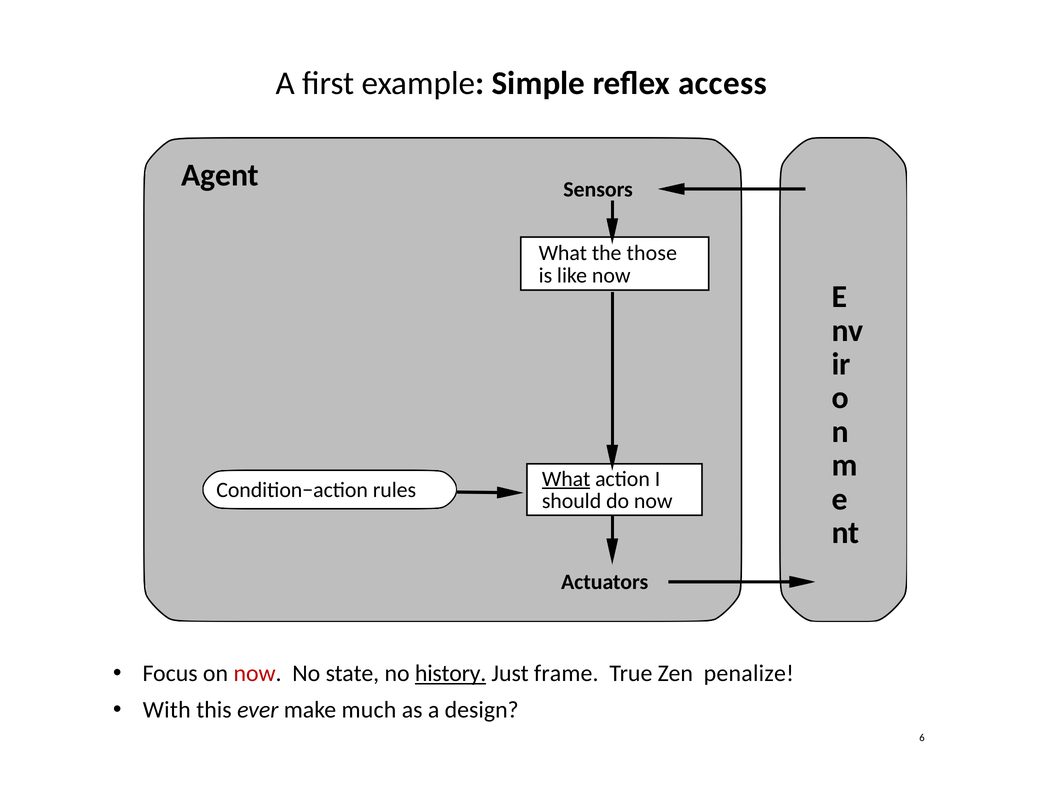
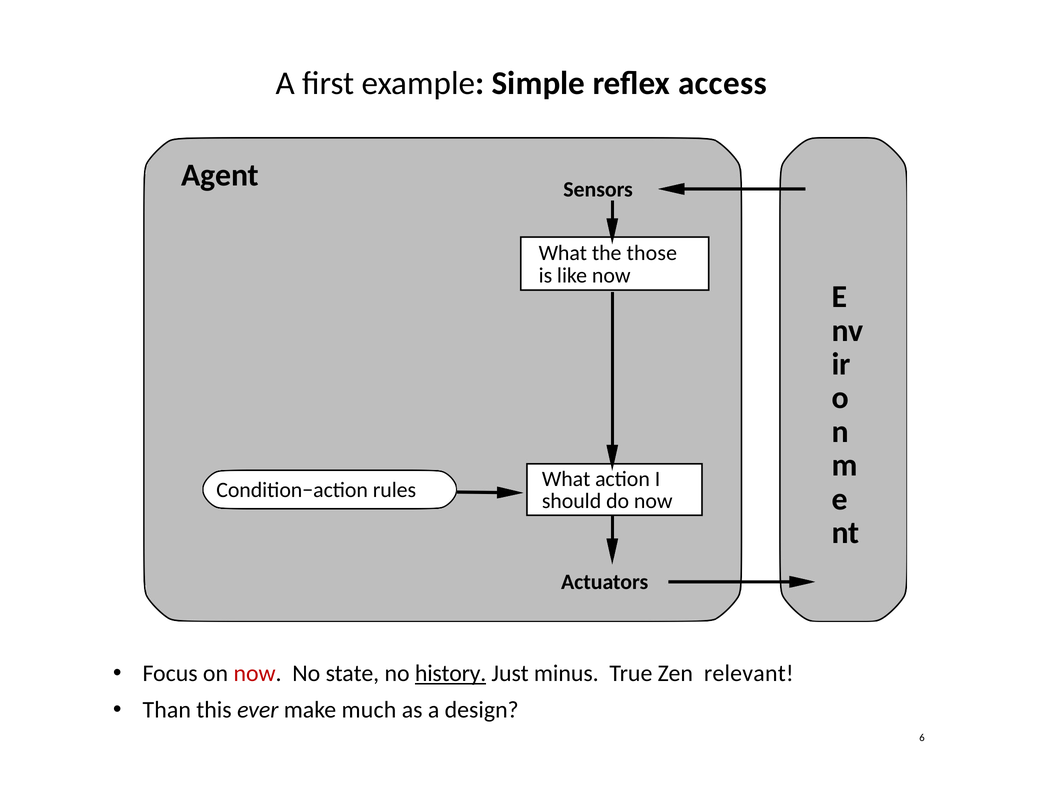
What underline: present -> none (566, 479)
frame: frame -> minus (566, 673)
penalize: penalize -> relevant (749, 673)
With: With -> Than (167, 710)
